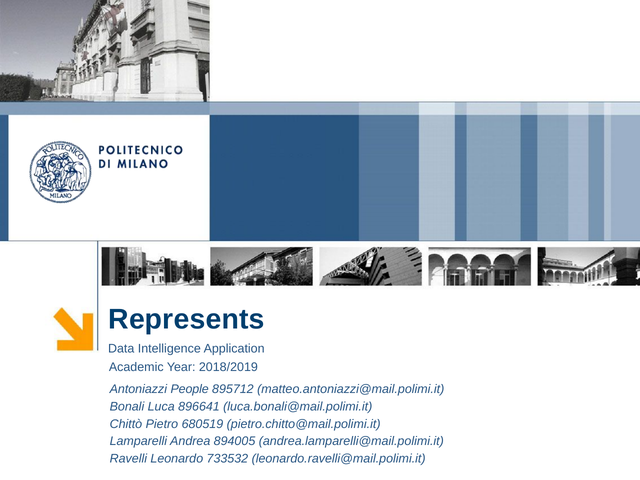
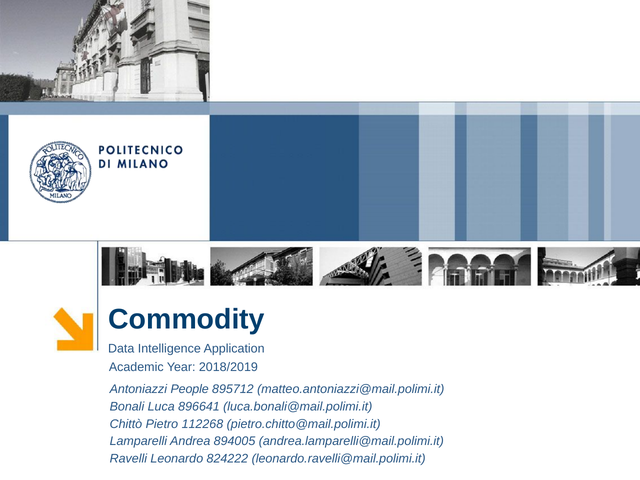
Represents: Represents -> Commodity (187, 320)
680519: 680519 -> 112268 (202, 424)
733532: 733532 -> 824222 (227, 459)
